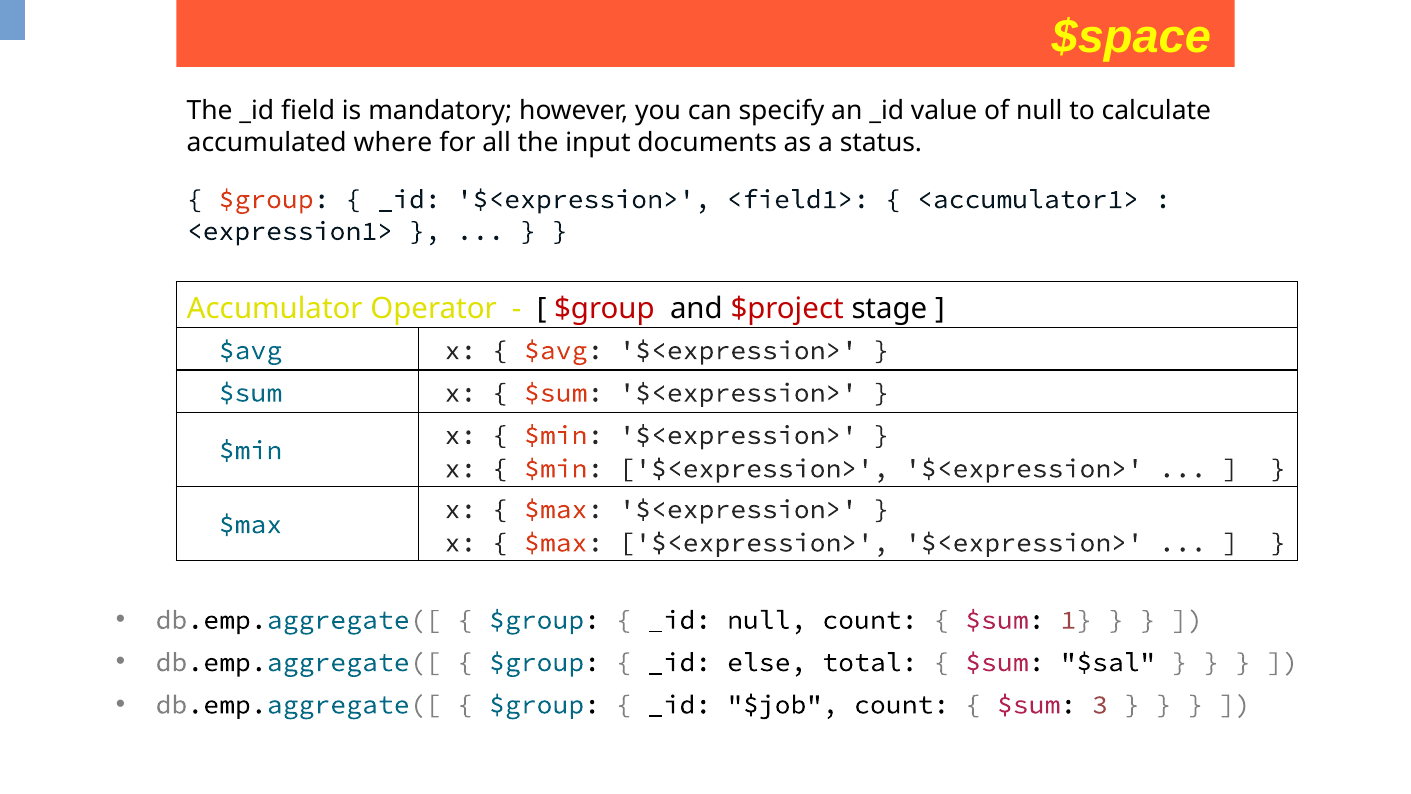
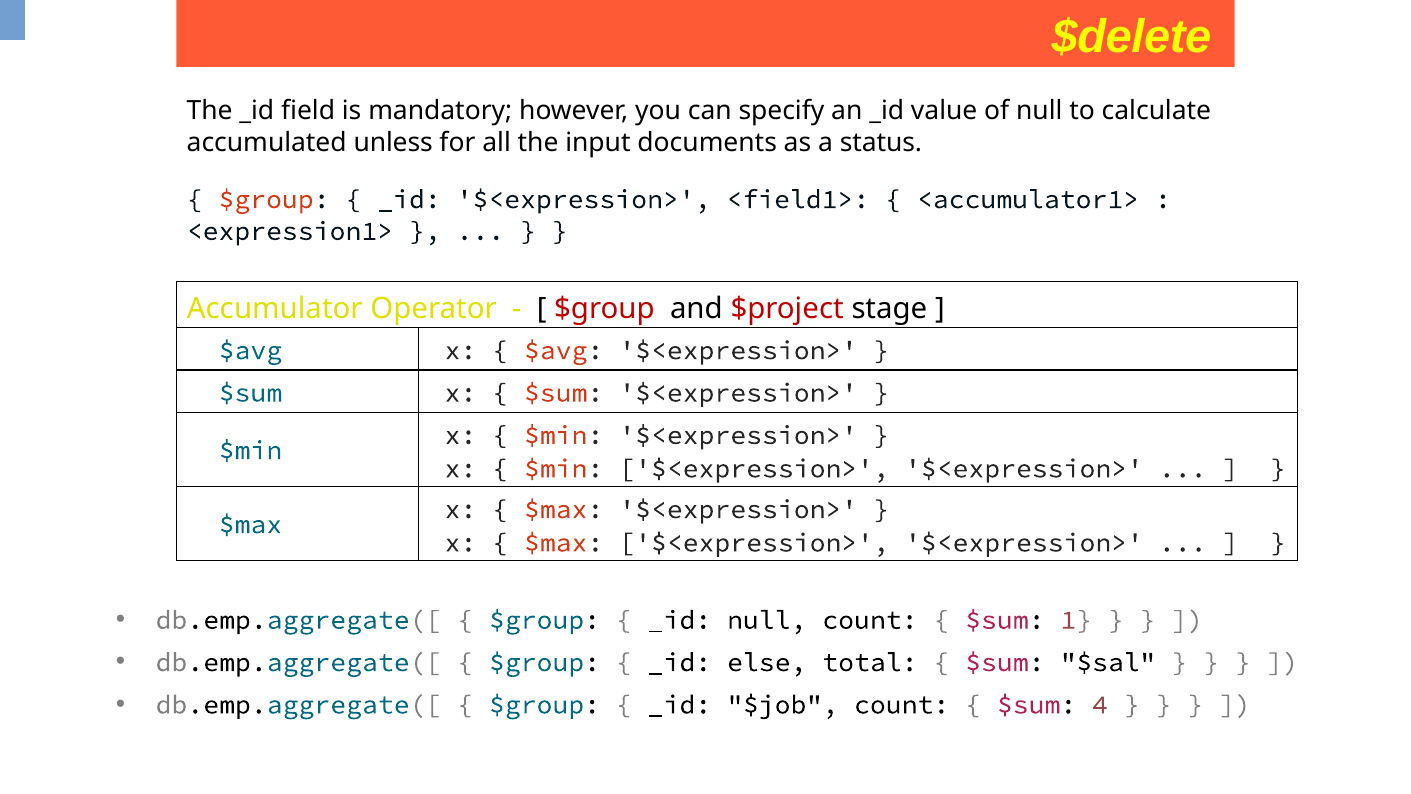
$space: $space -> $delete (1131, 37)
where: where -> unless (393, 143)
3: 3 -> 4 (1100, 704)
